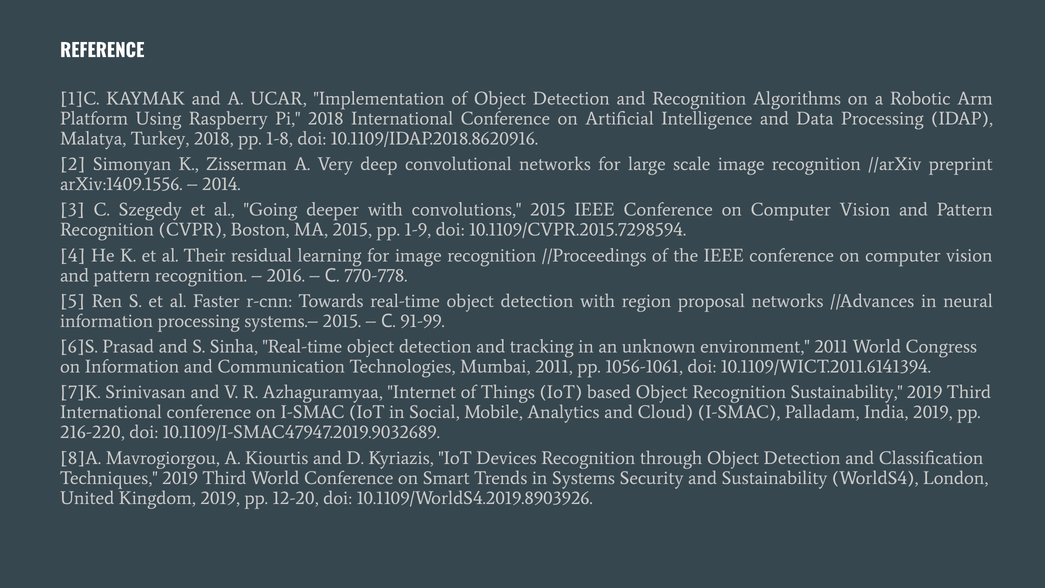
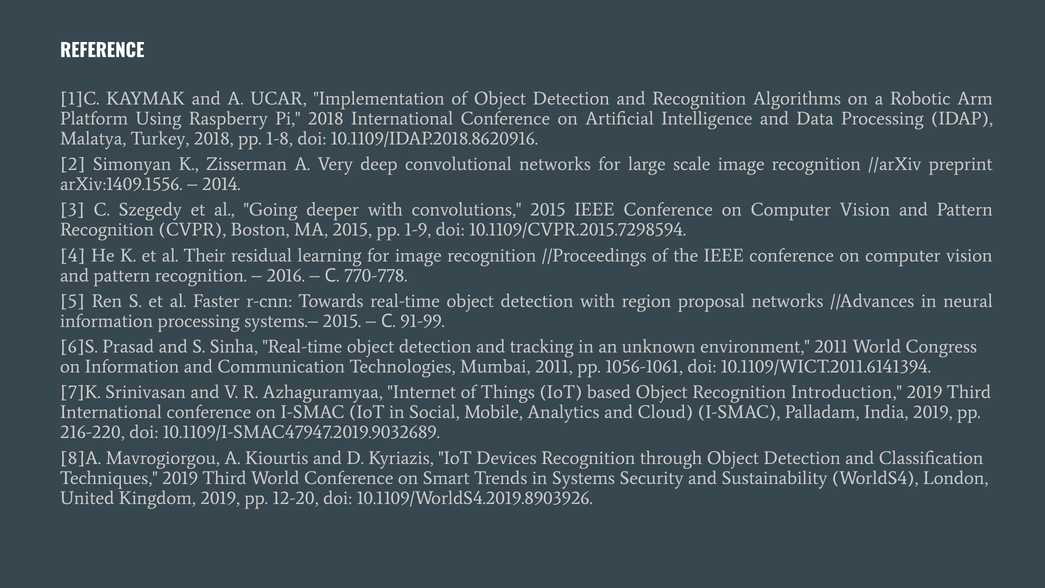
Recognition Sustainability: Sustainability -> Introduction (846, 392)
